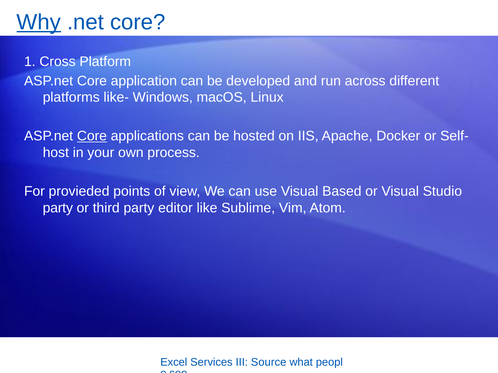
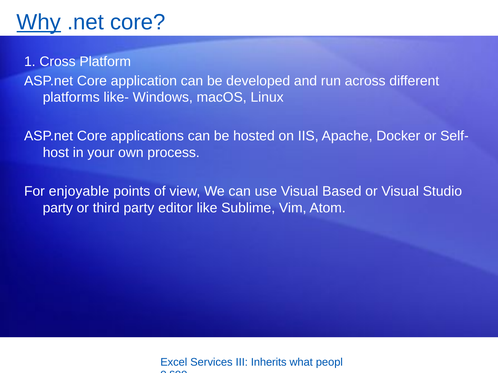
Core underline: present -> none (92, 136)
provieded: provieded -> enjoyable (79, 192)
Source: Source -> Inherits (269, 363)
